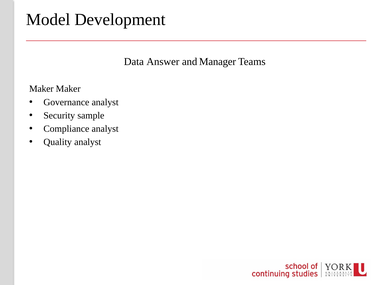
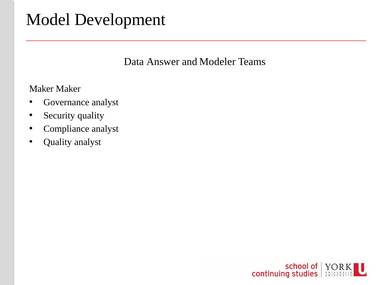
Manager: Manager -> Modeler (217, 62)
Security sample: sample -> quality (91, 115)
